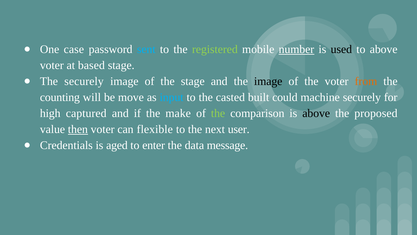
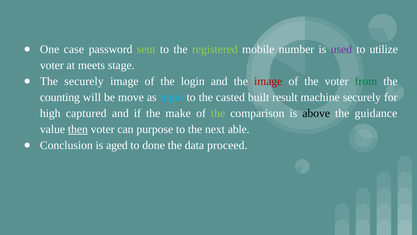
sent colour: light blue -> light green (146, 49)
number underline: present -> none (296, 49)
used colour: black -> purple (341, 49)
to above: above -> utilize (384, 49)
based: based -> meets (91, 65)
the stage: stage -> login (193, 81)
image colour: black -> red (268, 81)
from colour: orange -> green (366, 81)
could: could -> result (285, 97)
proposed: proposed -> guidance (376, 113)
flexible: flexible -> purpose (155, 129)
user: user -> able (239, 129)
Credentials: Credentials -> Conclusion (66, 145)
enter: enter -> done (154, 145)
message: message -> proceed (227, 145)
